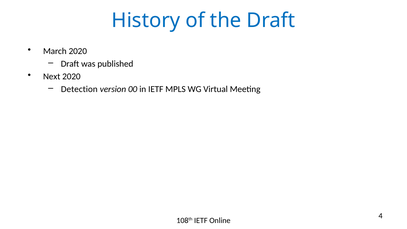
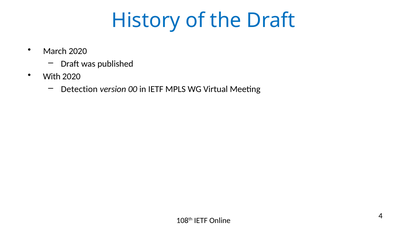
Next: Next -> With (52, 77)
